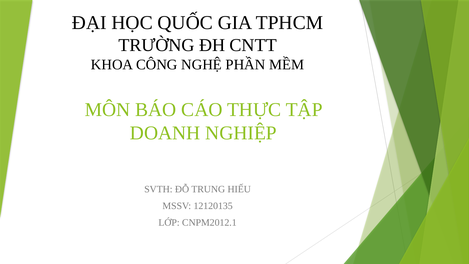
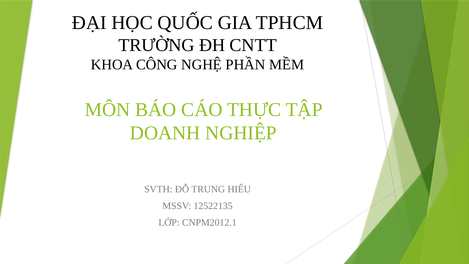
12120135: 12120135 -> 12522135 (213, 206)
